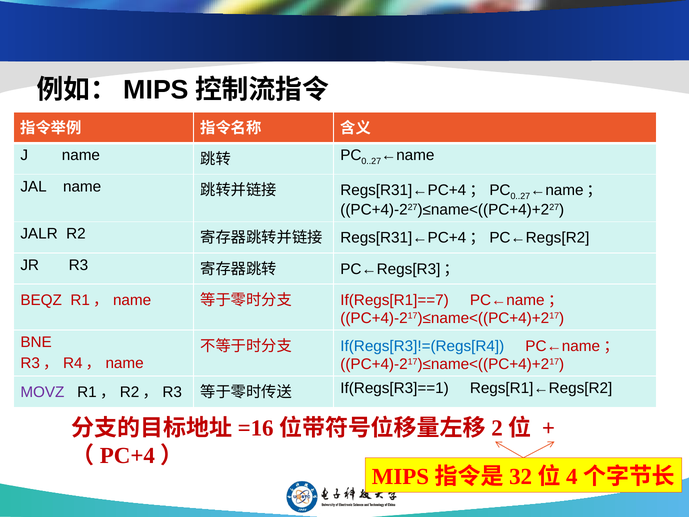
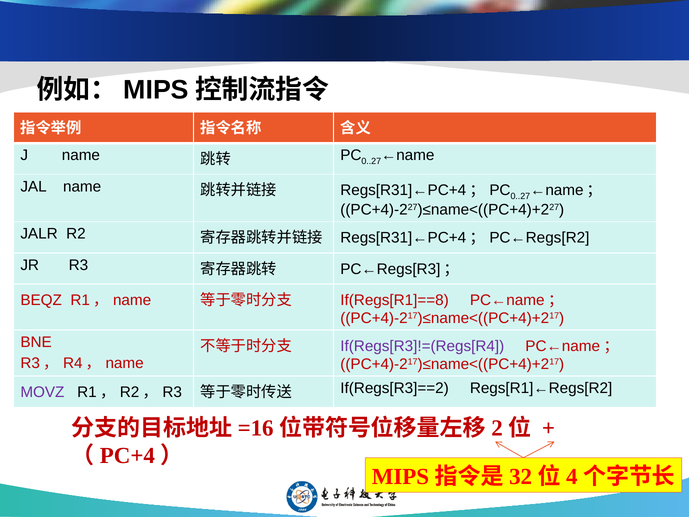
If(Regs[R1]==7: If(Regs[R1]==7 -> If(Regs[R1]==8 (395, 300)
If(Regs[R3]!=(Regs[R4 colour: blue -> purple (422, 346)
If(Regs[R3]==1: If(Regs[R3]==1 -> If(Regs[R3]==2 (395, 388)
